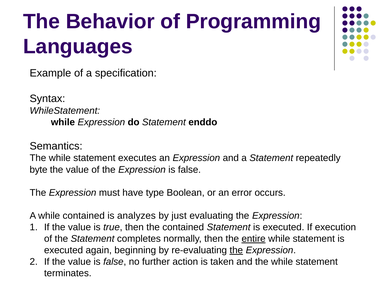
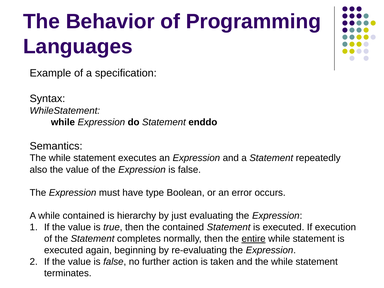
byte: byte -> also (38, 170)
analyzes: analyzes -> hierarchy (137, 216)
the underline: present -> none (236, 250)
